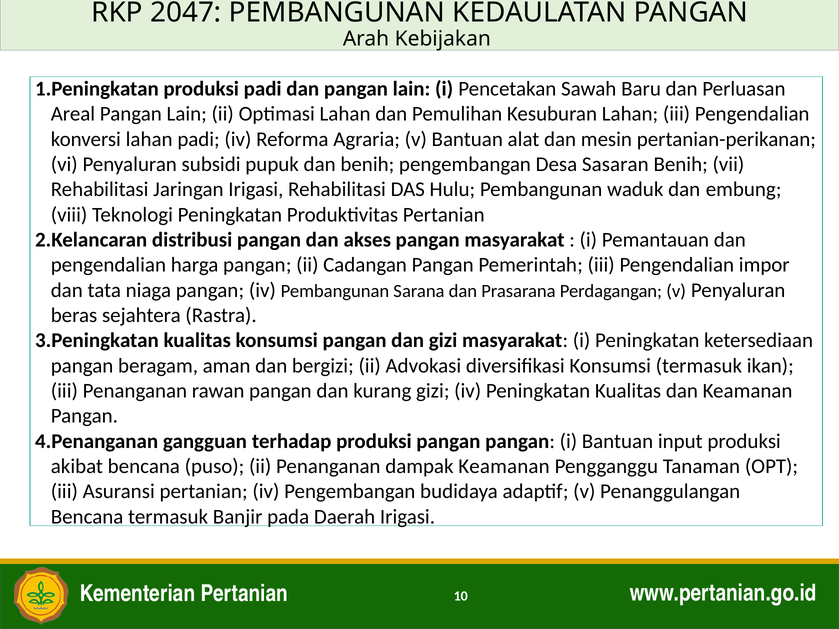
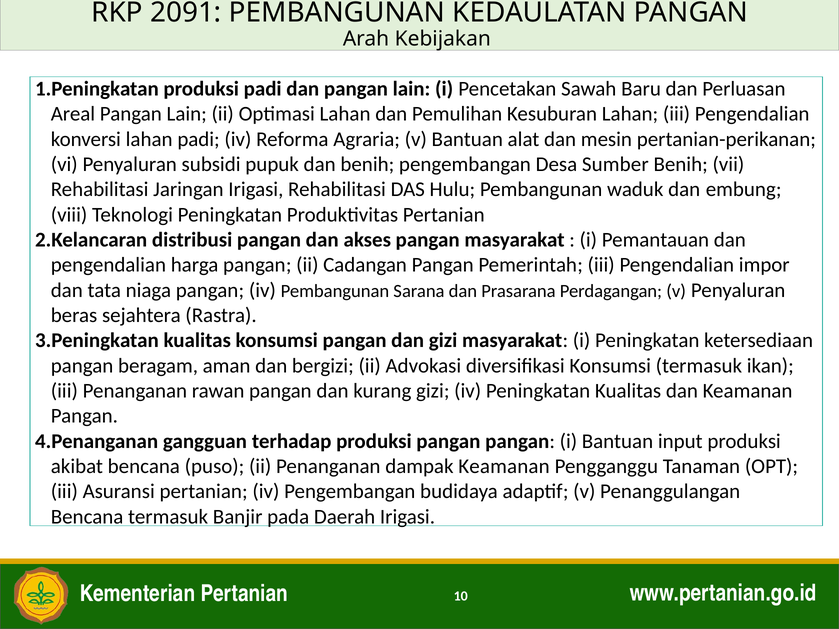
2047: 2047 -> 2091 (186, 12)
Sasaran: Sasaran -> Sumber (615, 164)
